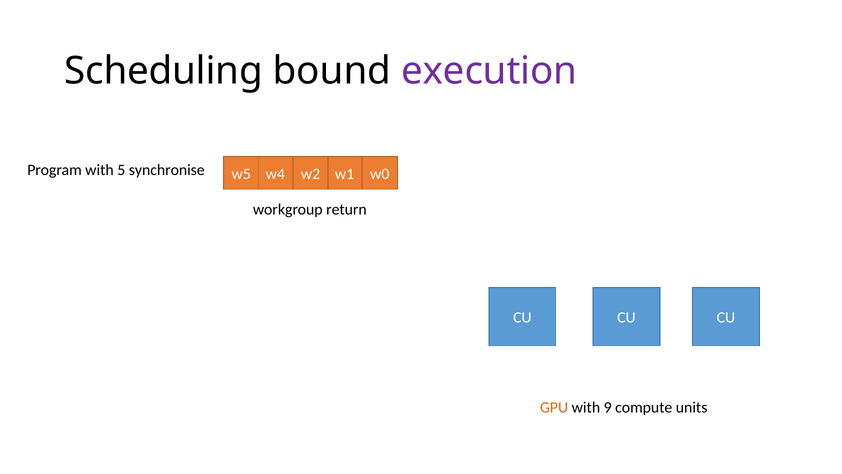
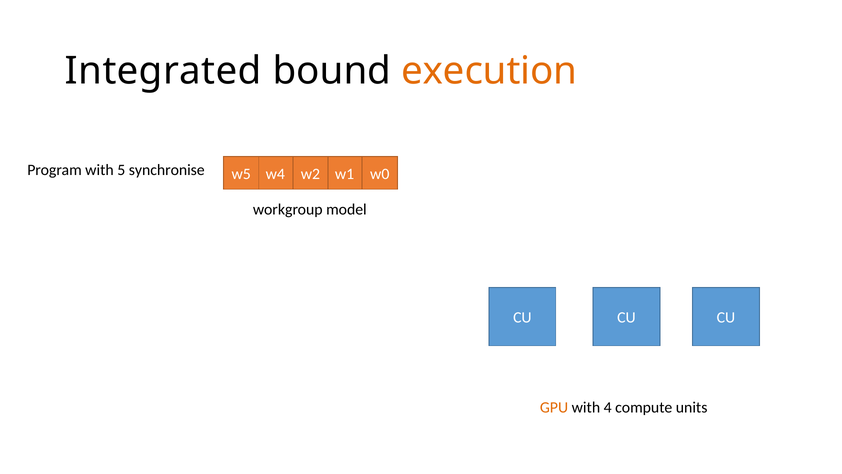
Scheduling: Scheduling -> Integrated (163, 71)
execution colour: purple -> orange (489, 71)
return: return -> model (346, 210)
9: 9 -> 4 (608, 407)
